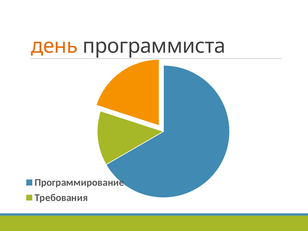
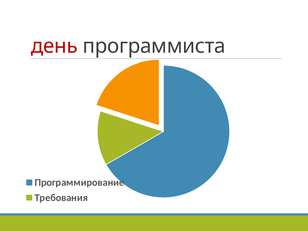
день colour: orange -> red (54, 46)
